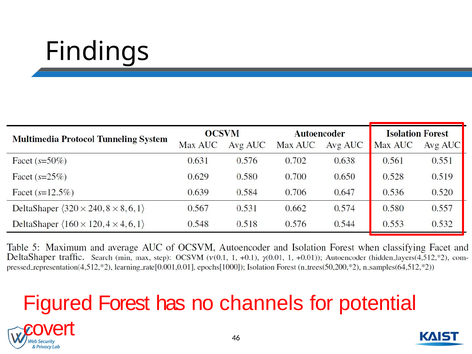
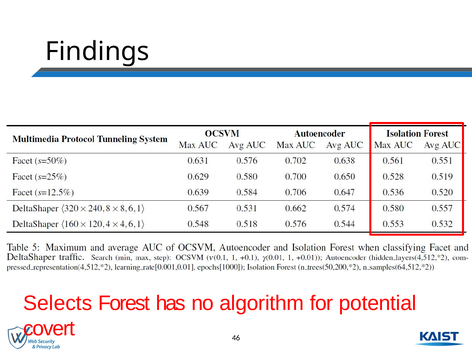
Figured: Figured -> Selects (58, 303)
channels: channels -> algorithm (262, 303)
